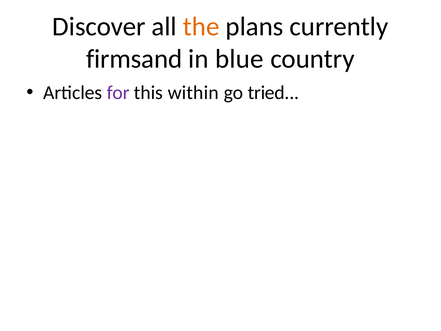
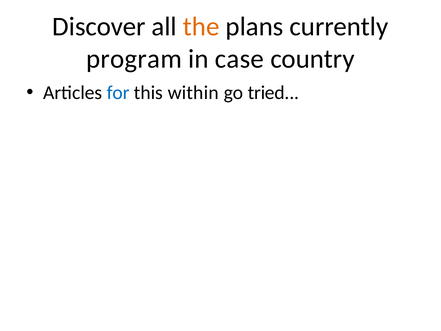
firmsand: firmsand -> program (134, 59)
blue: blue -> case (239, 59)
for colour: purple -> blue (118, 93)
